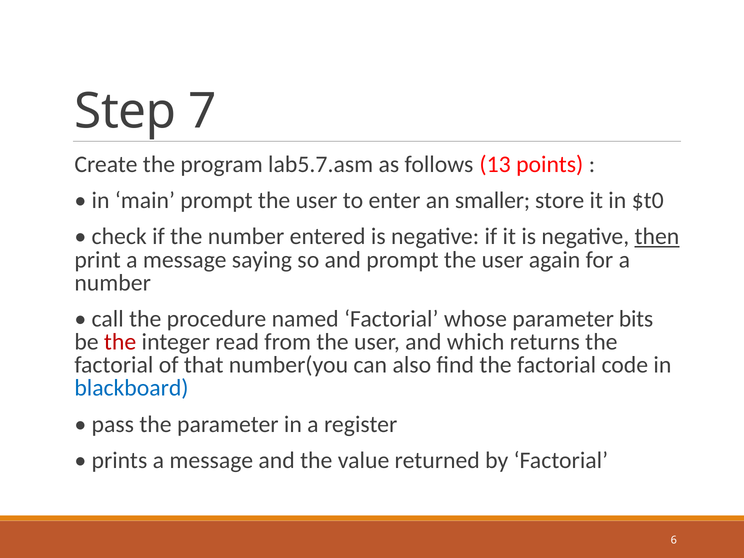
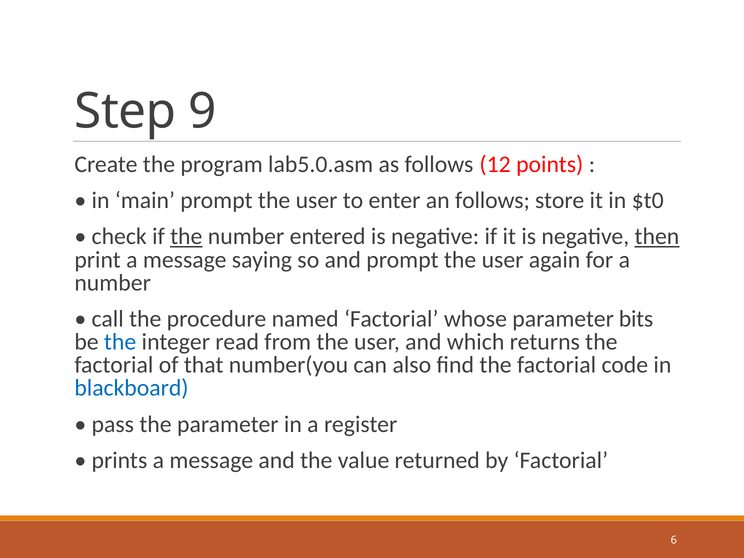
7: 7 -> 9 (202, 111)
lab5.7.asm: lab5.7.asm -> lab5.0.asm (321, 165)
13: 13 -> 12 (495, 165)
an smaller: smaller -> follows (492, 201)
the underline: none -> present (186, 237)
the colour: red -> blue (120, 342)
